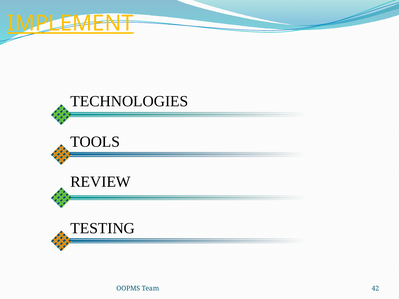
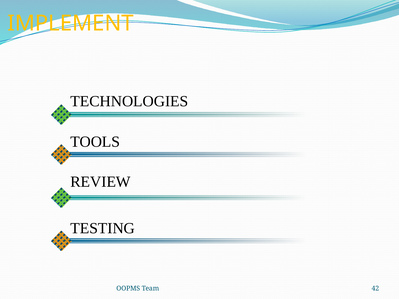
IMPLEMENT underline: present -> none (70, 23)
